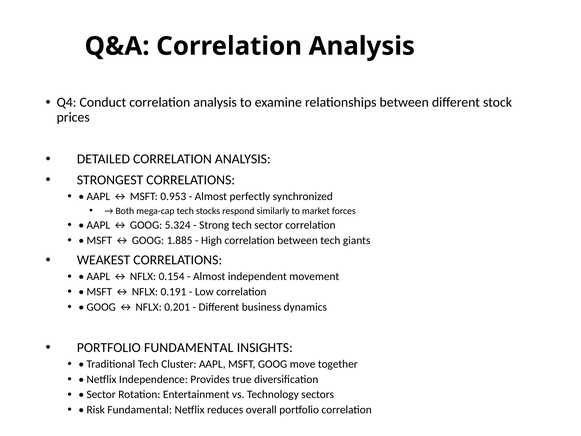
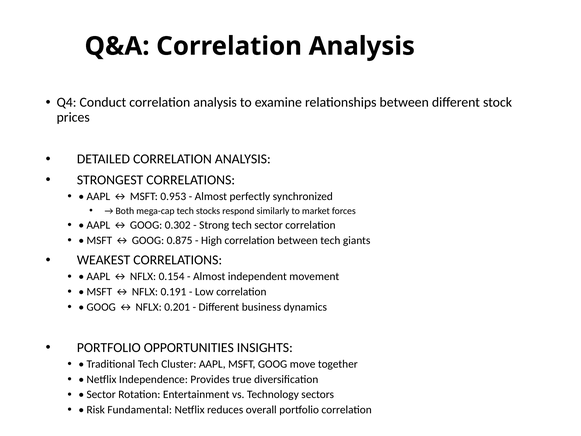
5.324: 5.324 -> 0.302 (178, 225)
1.885: 1.885 -> 0.875 (180, 240)
FUNDAMENTAL: FUNDAMENTAL -> OPPORTUNITIES (189, 347)
